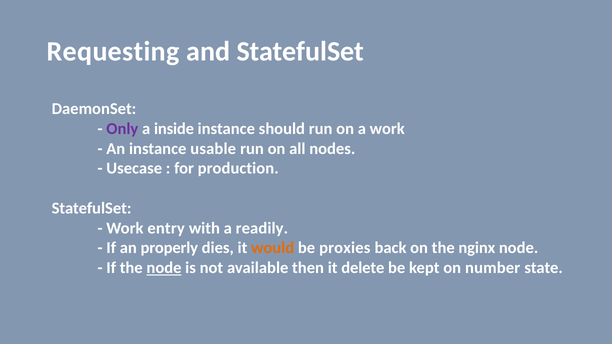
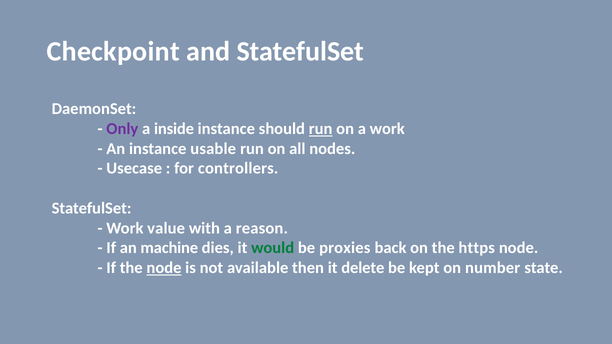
Requesting: Requesting -> Checkpoint (113, 51)
run underline: none -> present (321, 129)
production: production -> controllers (238, 169)
entry: entry -> value (166, 228)
readily: readily -> reason (262, 228)
properly: properly -> machine (169, 248)
would colour: orange -> green (273, 248)
nginx: nginx -> https (477, 248)
